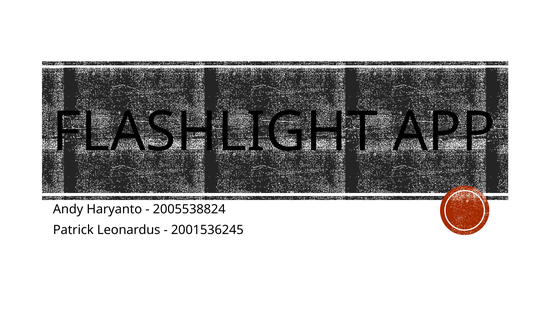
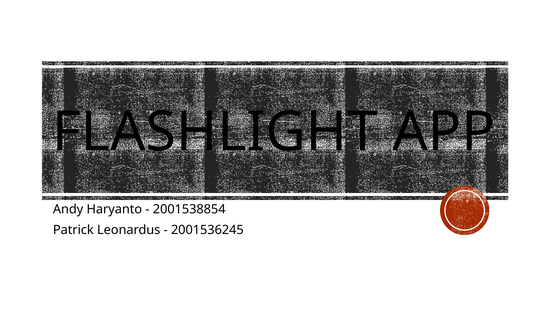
2005538824: 2005538824 -> 2001538854 (189, 209)
